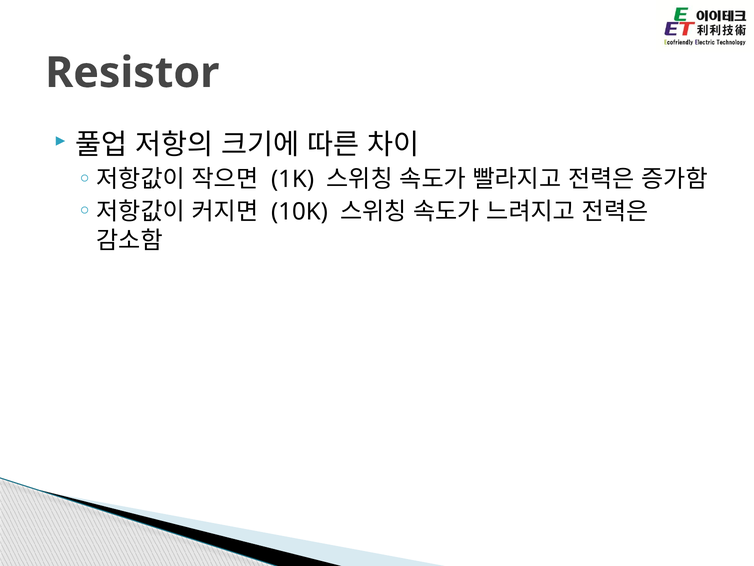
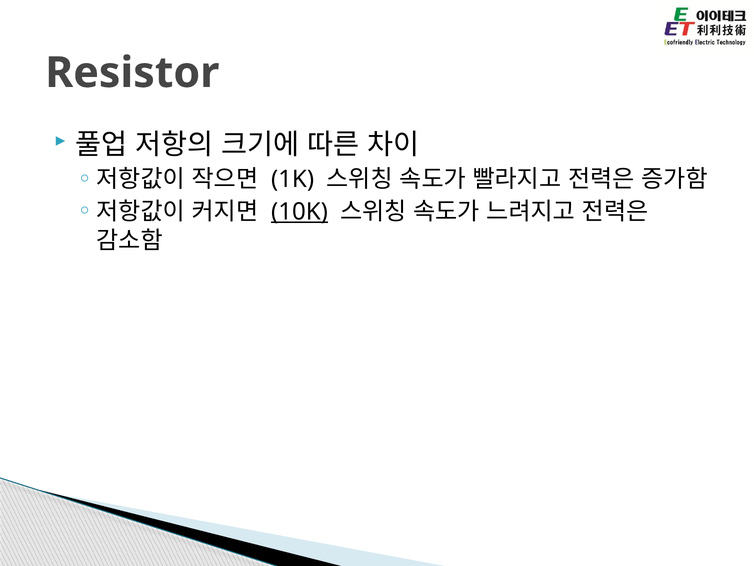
10K underline: none -> present (299, 212)
